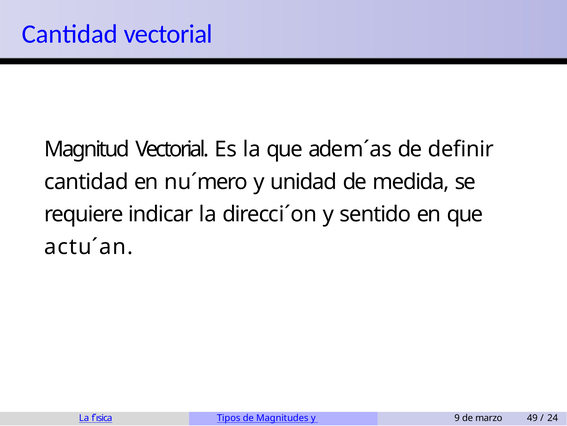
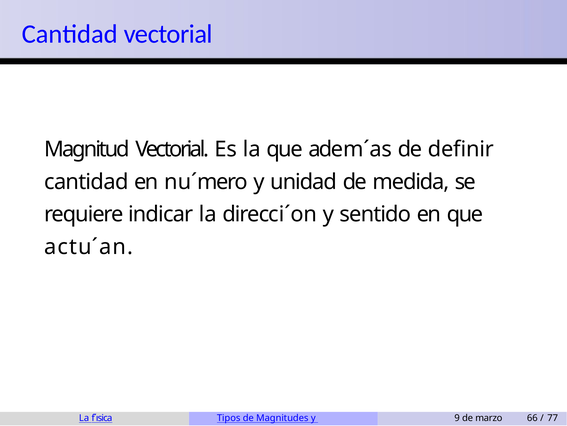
49: 49 -> 66 (532, 418)
24: 24 -> 77 (553, 418)
